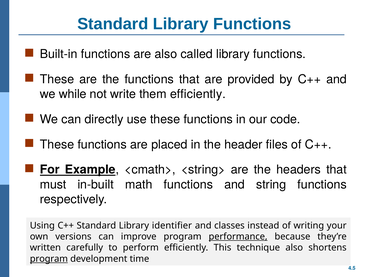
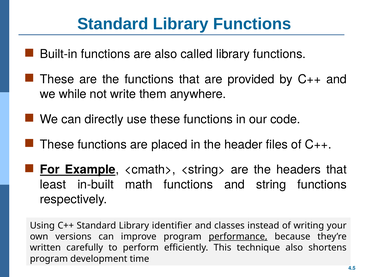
them efficiently: efficiently -> anywhere (198, 94)
must: must -> least (53, 184)
program underline: present -> none (49, 259)
